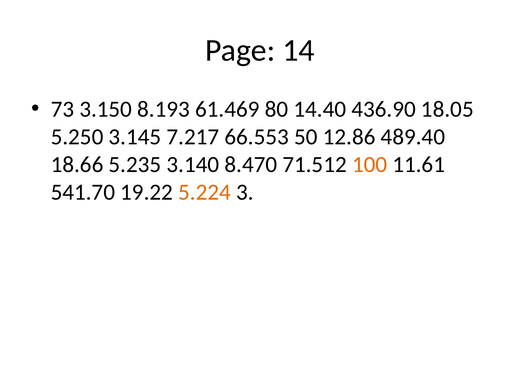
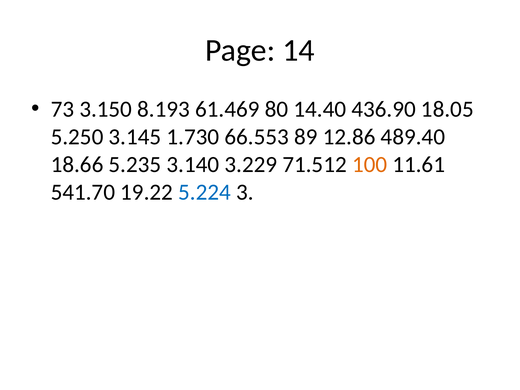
7.217: 7.217 -> 1.730 (193, 137)
50: 50 -> 89 (306, 137)
8.470: 8.470 -> 3.229 (251, 165)
5.224 colour: orange -> blue (205, 192)
